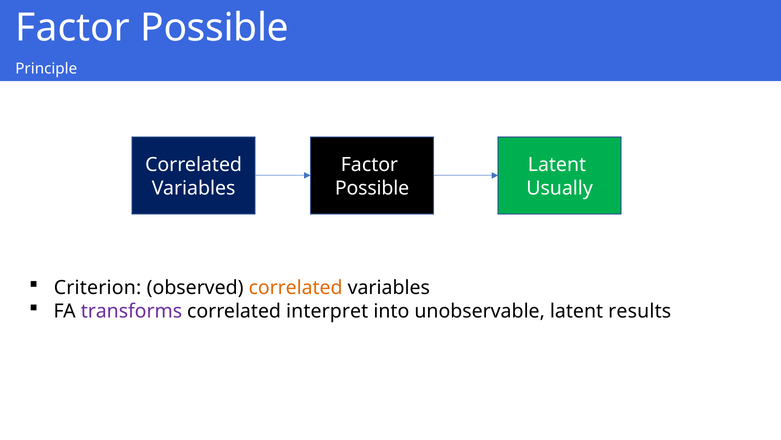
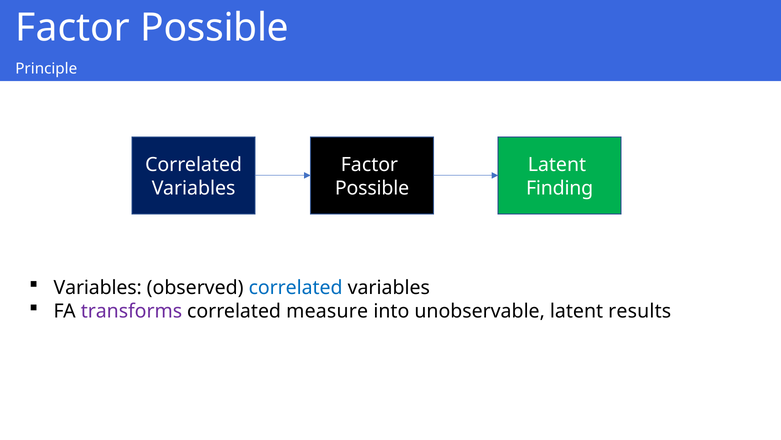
Usually: Usually -> Finding (560, 188)
Criterion: Criterion -> Variables (98, 288)
correlated colour: orange -> blue (296, 288)
interpret: interpret -> measure (327, 311)
